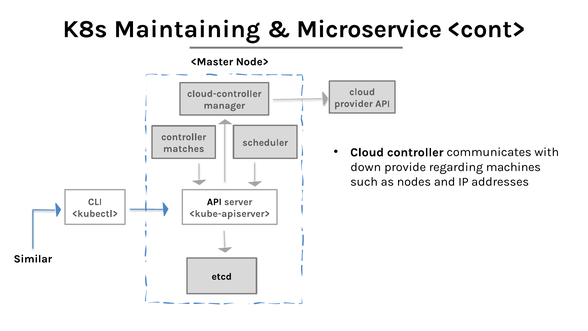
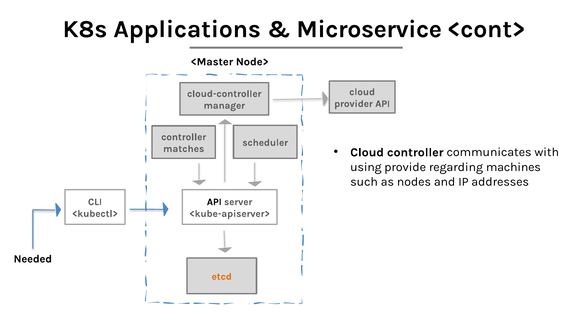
Maintaining: Maintaining -> Applications (187, 29)
down: down -> using (366, 167)
Similar: Similar -> Needed (33, 259)
etcd colour: black -> orange (222, 276)
